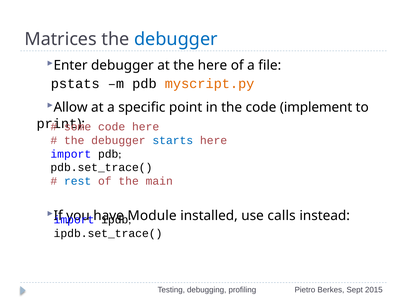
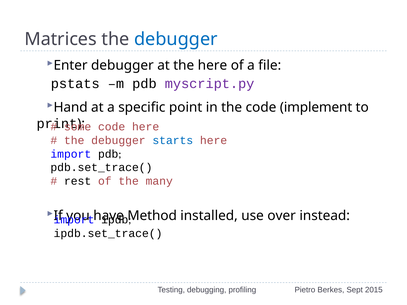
myscript.py colour: orange -> purple (210, 84)
Allow: Allow -> Hand (71, 107)
rest colour: blue -> black (78, 181)
main: main -> many (159, 181)
Module: Module -> Method (152, 216)
calls: calls -> over (282, 216)
